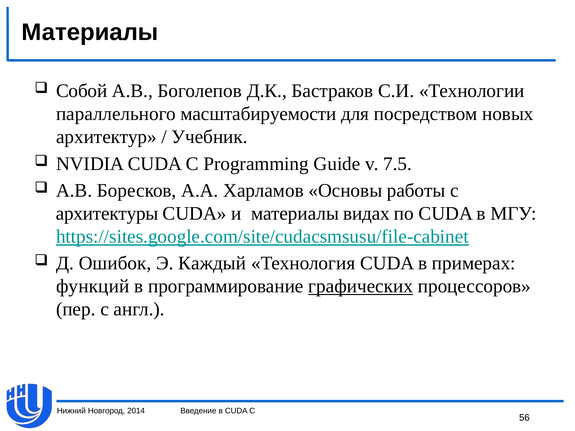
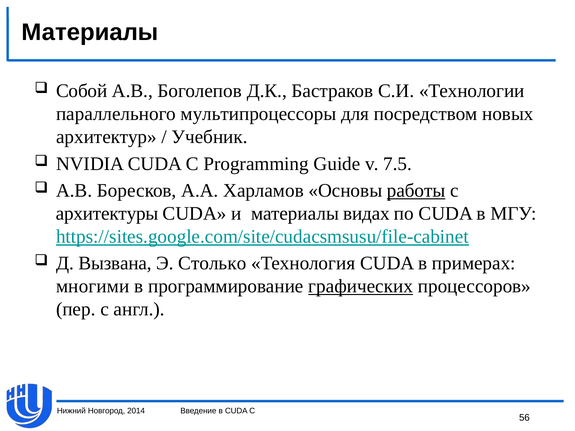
масштабируемости: масштабируемости -> мультипроцессоры (258, 114)
работы underline: none -> present (416, 191)
Ошибок: Ошибок -> Вызвана (115, 263)
Каждый: Каждый -> Столько (212, 263)
функций: функций -> многими (93, 286)
